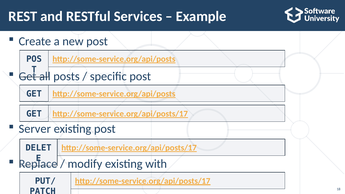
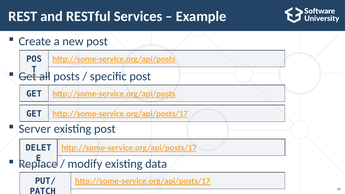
with: with -> data (156, 164)
